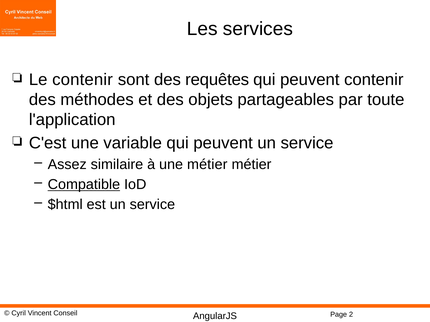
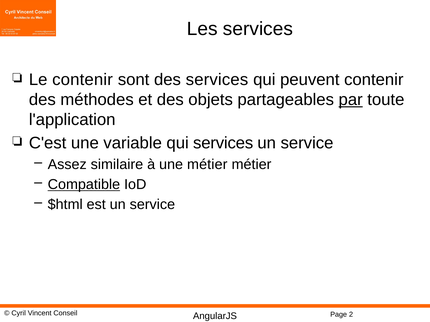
des requêtes: requêtes -> services (217, 80)
par underline: none -> present (351, 100)
variable qui peuvent: peuvent -> services (223, 143)
